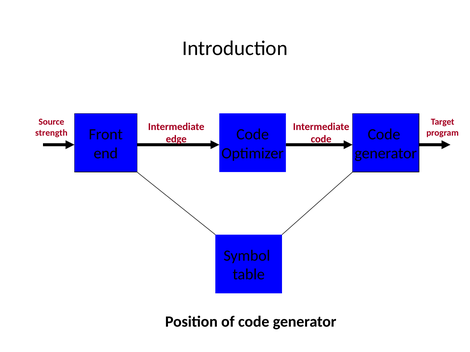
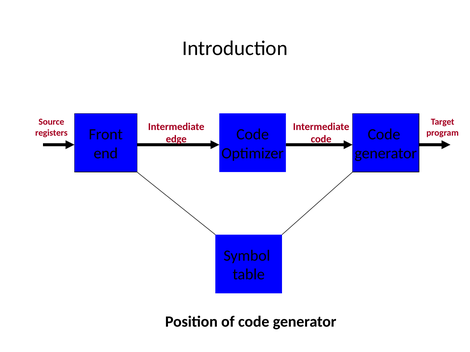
strength: strength -> registers (51, 133)
